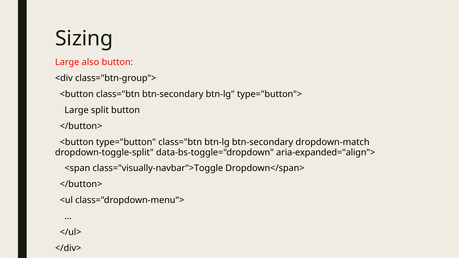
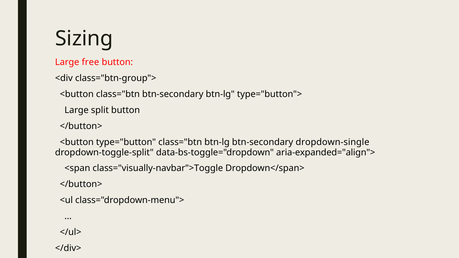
also: also -> free (90, 62)
dropdown-match: dropdown-match -> dropdown-single (332, 142)
